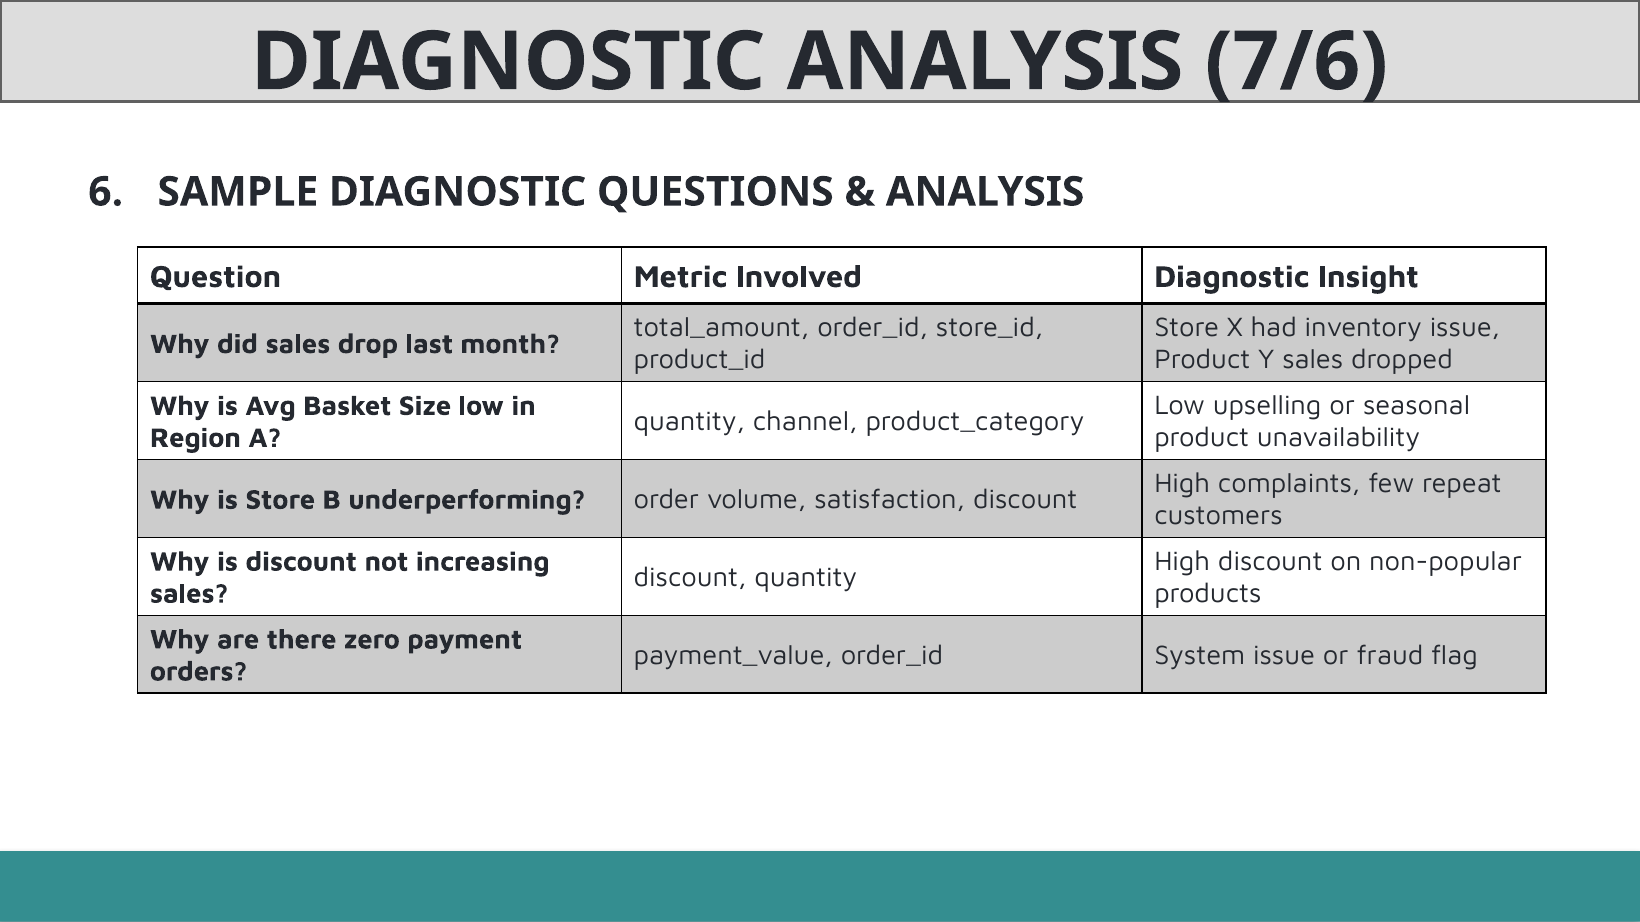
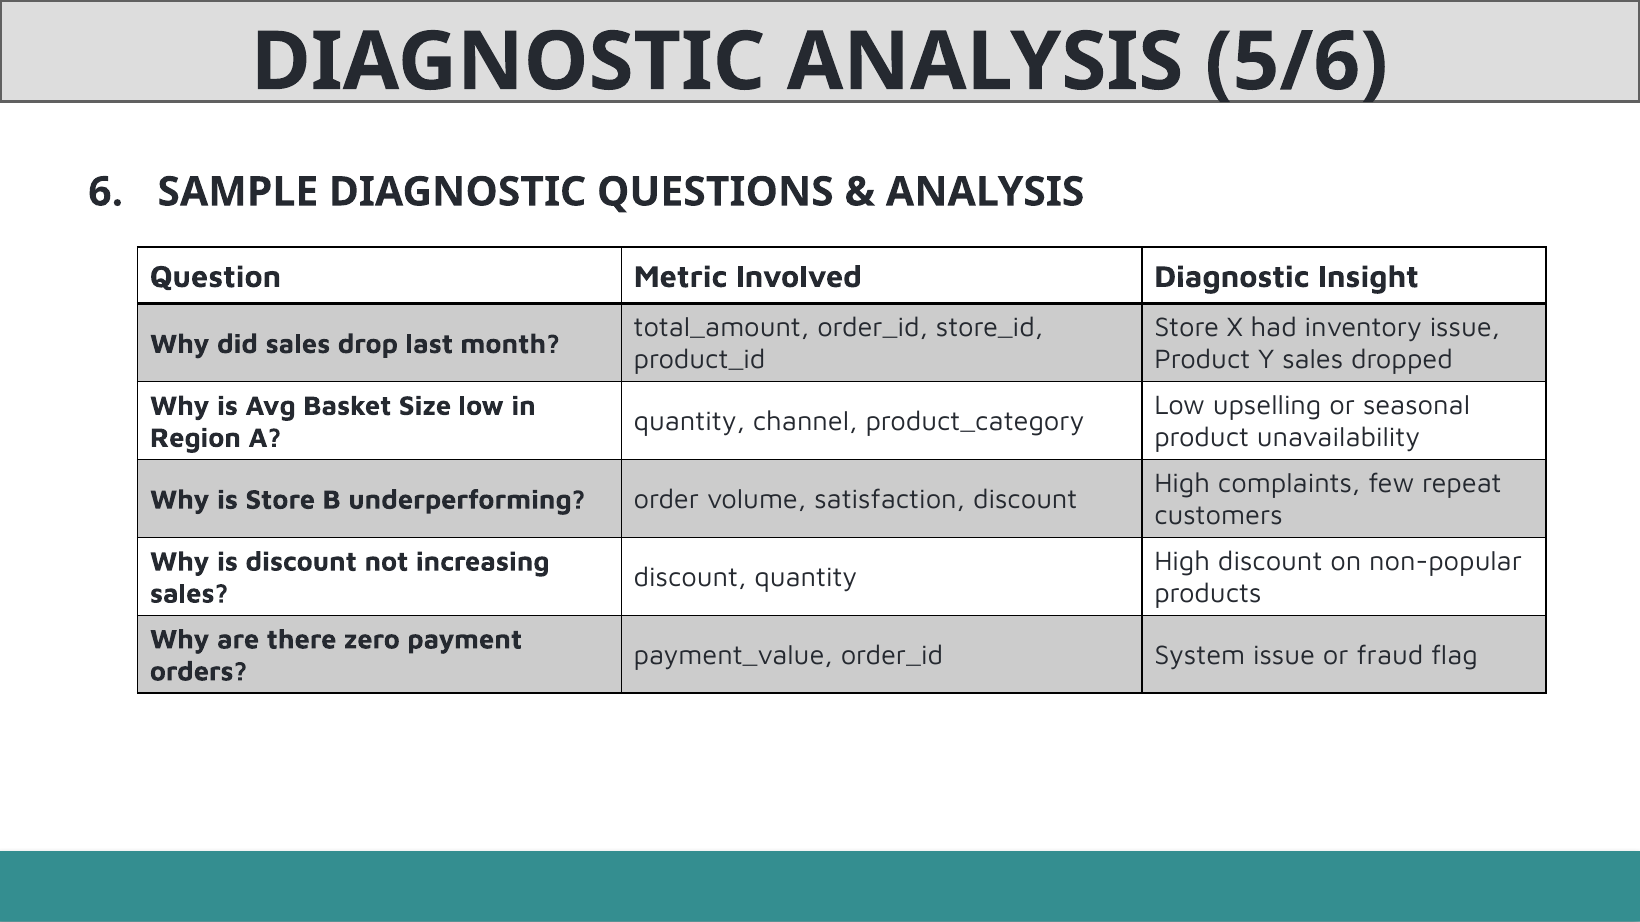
7/6: 7/6 -> 5/6 (1296, 62)
